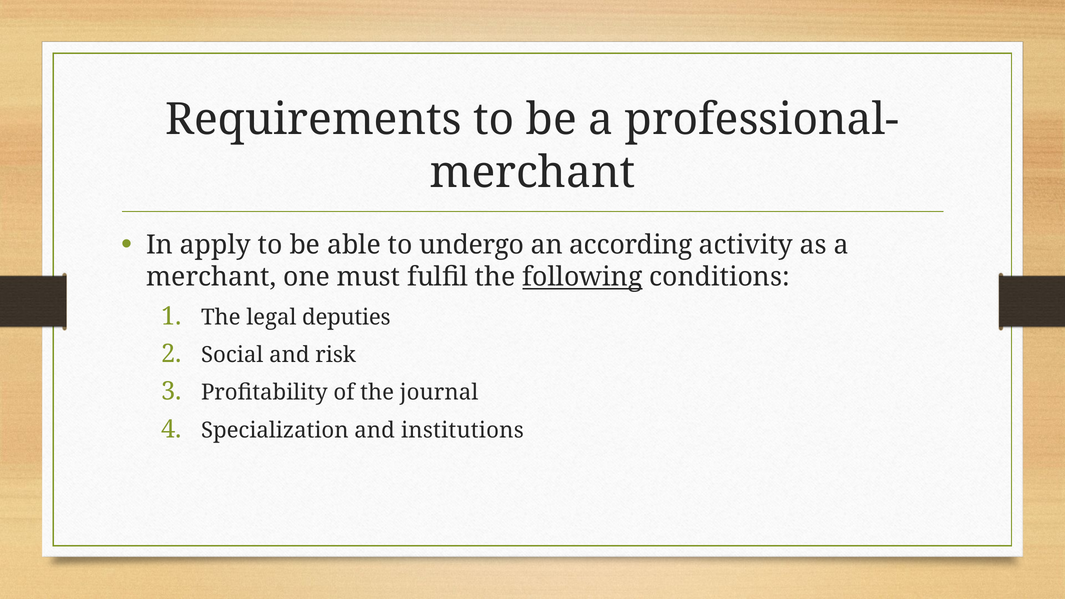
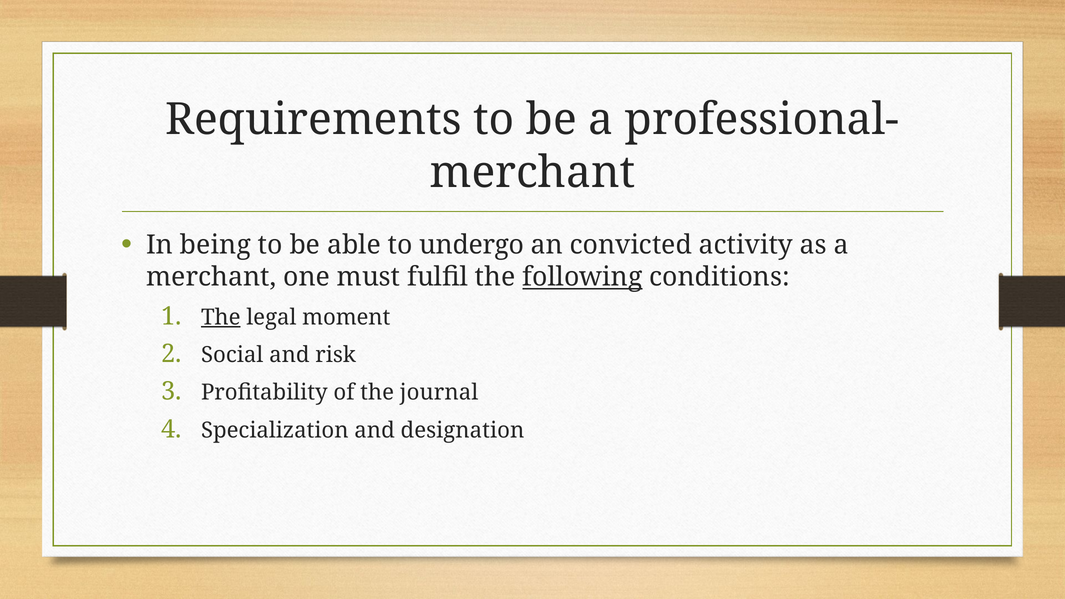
apply: apply -> being (215, 245)
according: according -> convicted (631, 245)
The underline: none -> present (221, 317)
deputies: deputies -> moment (346, 317)
institutions: institutions -> designation (462, 430)
